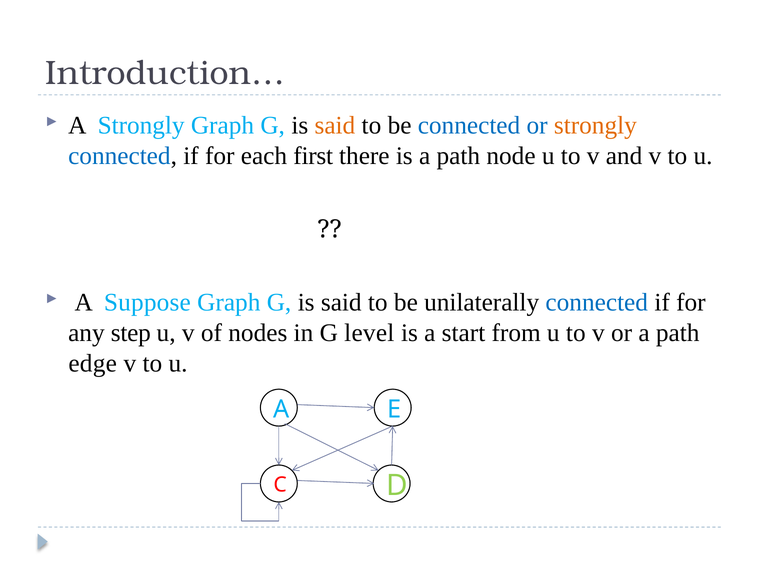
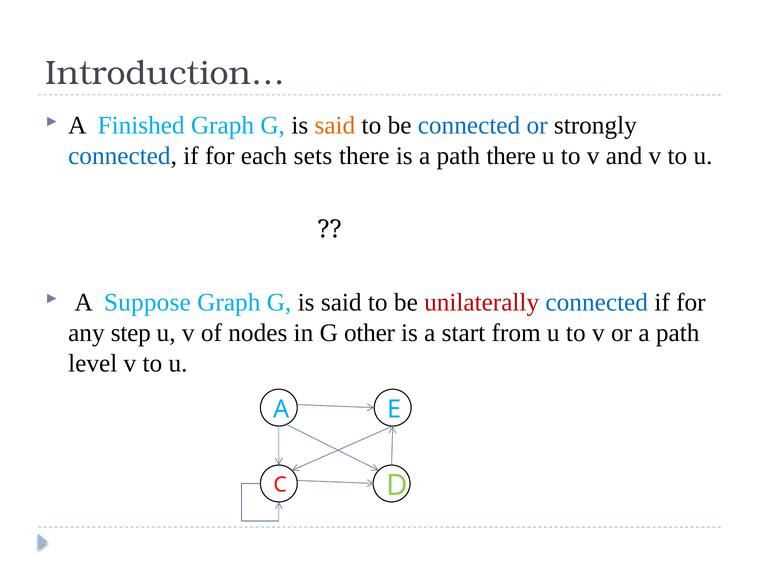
A Strongly: Strongly -> Finished (141, 126)
strongly colour: orange -> black (595, 126)
first: first -> sets (313, 156)
path node: node -> there (511, 156)
unilaterally colour: black -> red (482, 303)
level: level -> other (370, 333)
edge: edge -> level (93, 363)
